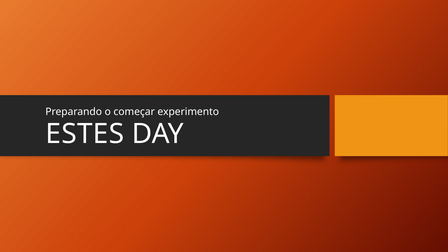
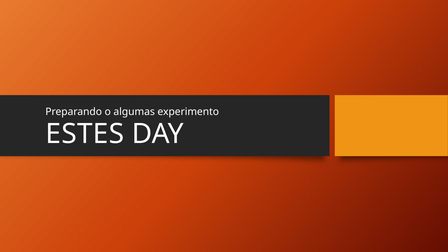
começar: começar -> algumas (134, 112)
